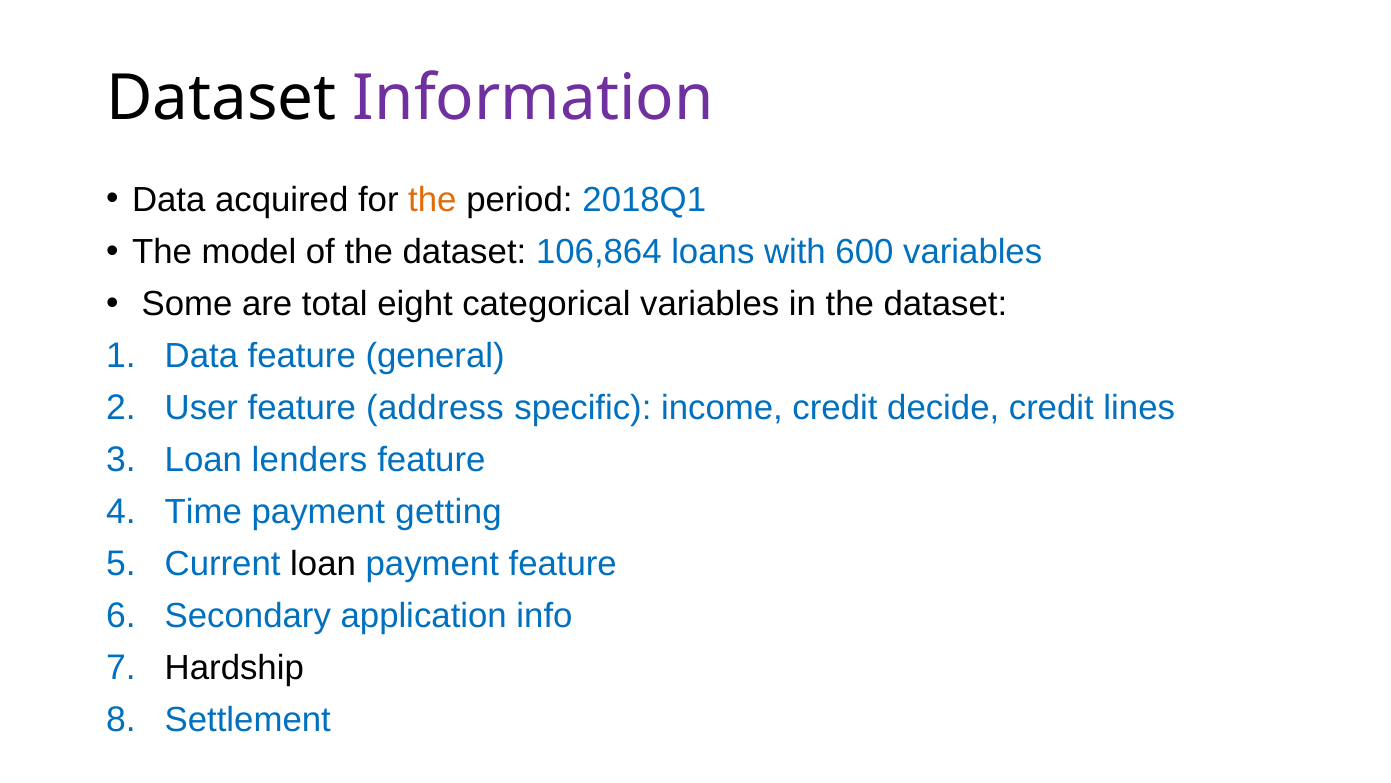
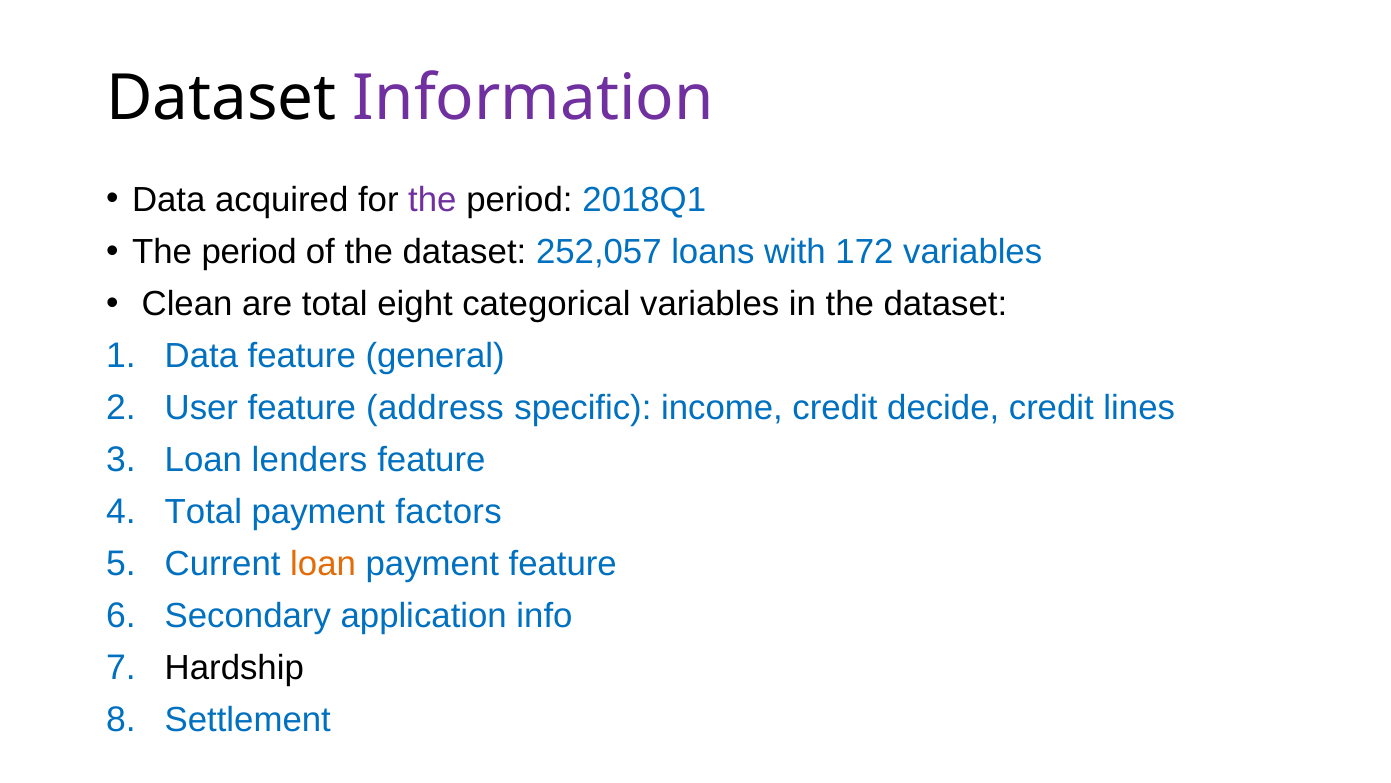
the colour: orange -> purple (432, 199)
model: model -> period (249, 252)
106,864: 106,864 -> 252,057 (599, 252)
600: 600 -> 172 (864, 252)
Some: Some -> Clean (187, 304)
Time: Time -> Total (203, 512)
getting: getting -> factors (449, 512)
loan colour: black -> orange (323, 564)
